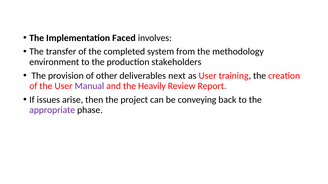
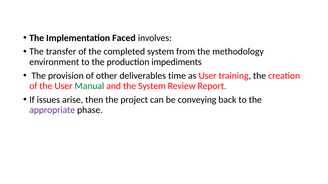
stakeholders: stakeholders -> impediments (177, 62)
next: next -> time (177, 76)
Manual colour: purple -> green (89, 86)
the Heavily: Heavily -> System (152, 86)
